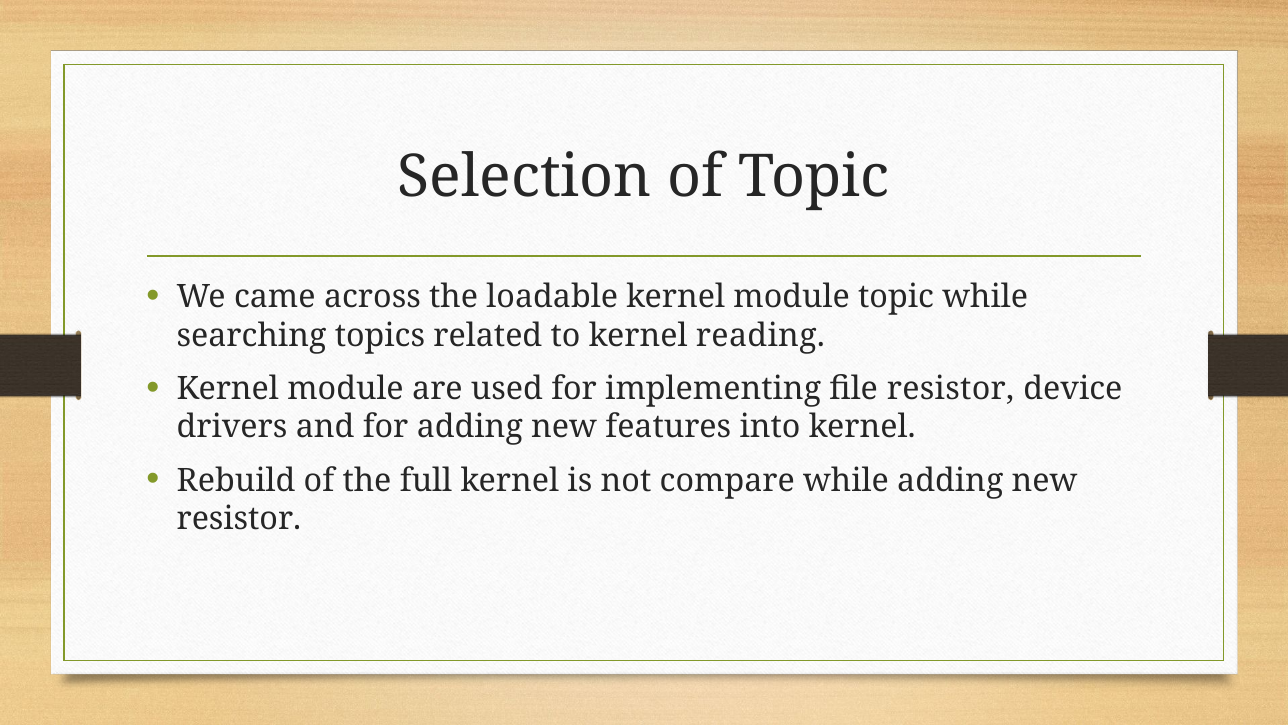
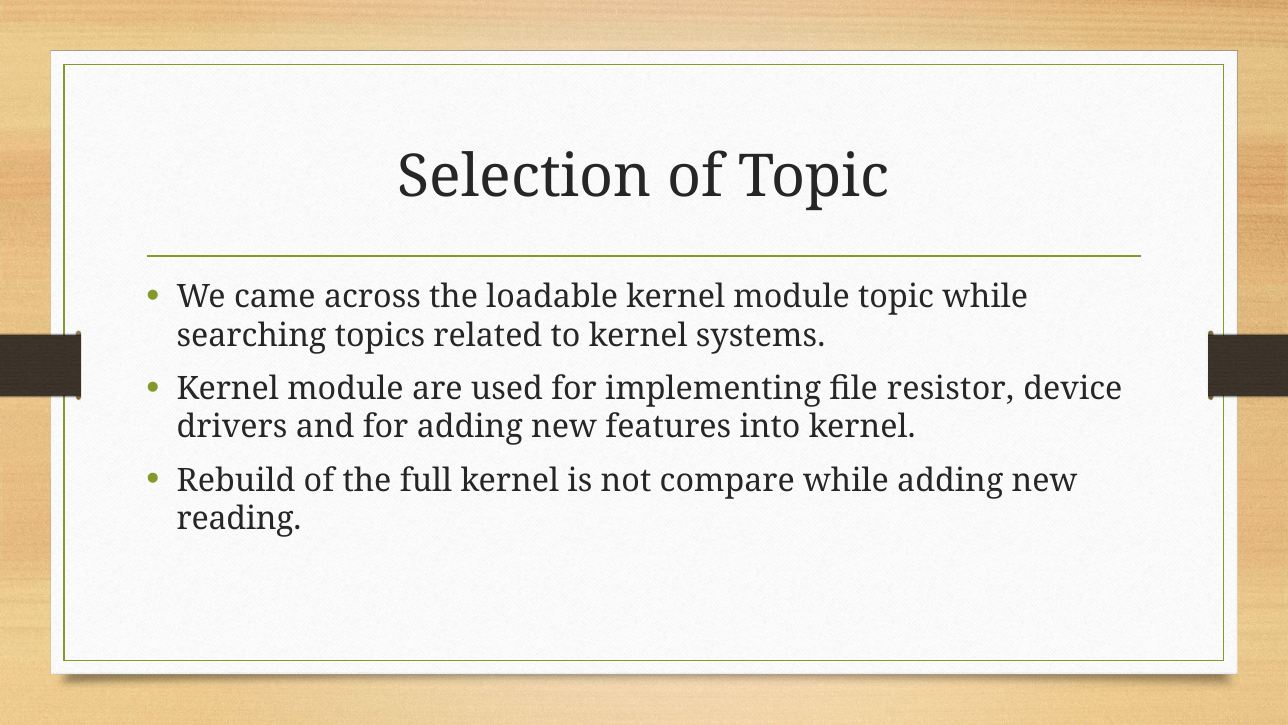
reading: reading -> systems (761, 335)
resistor: resistor -> reading (239, 519)
